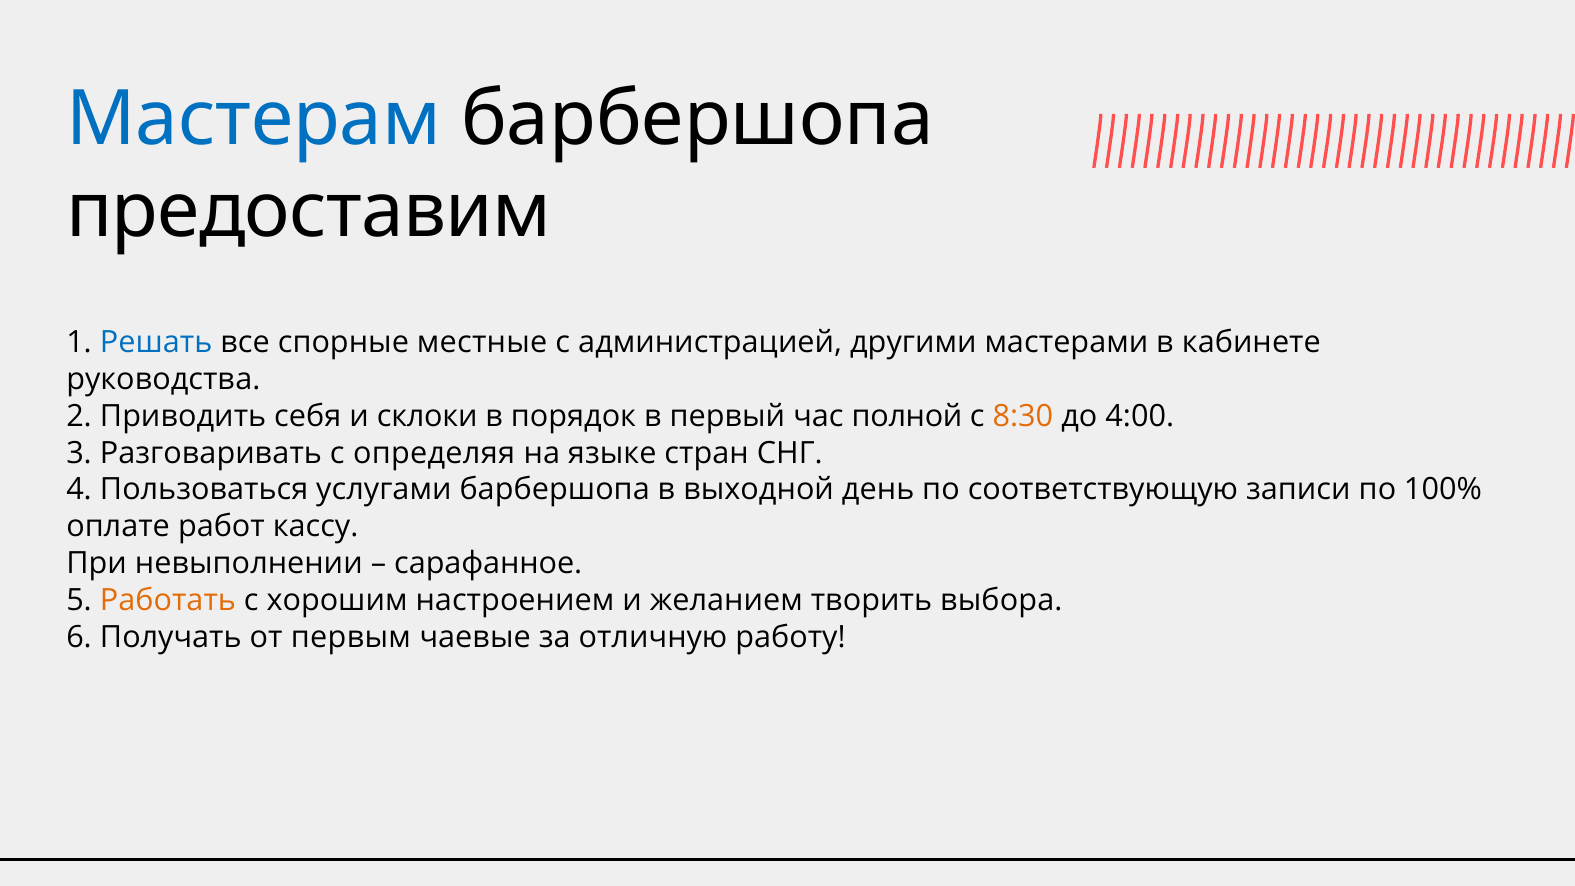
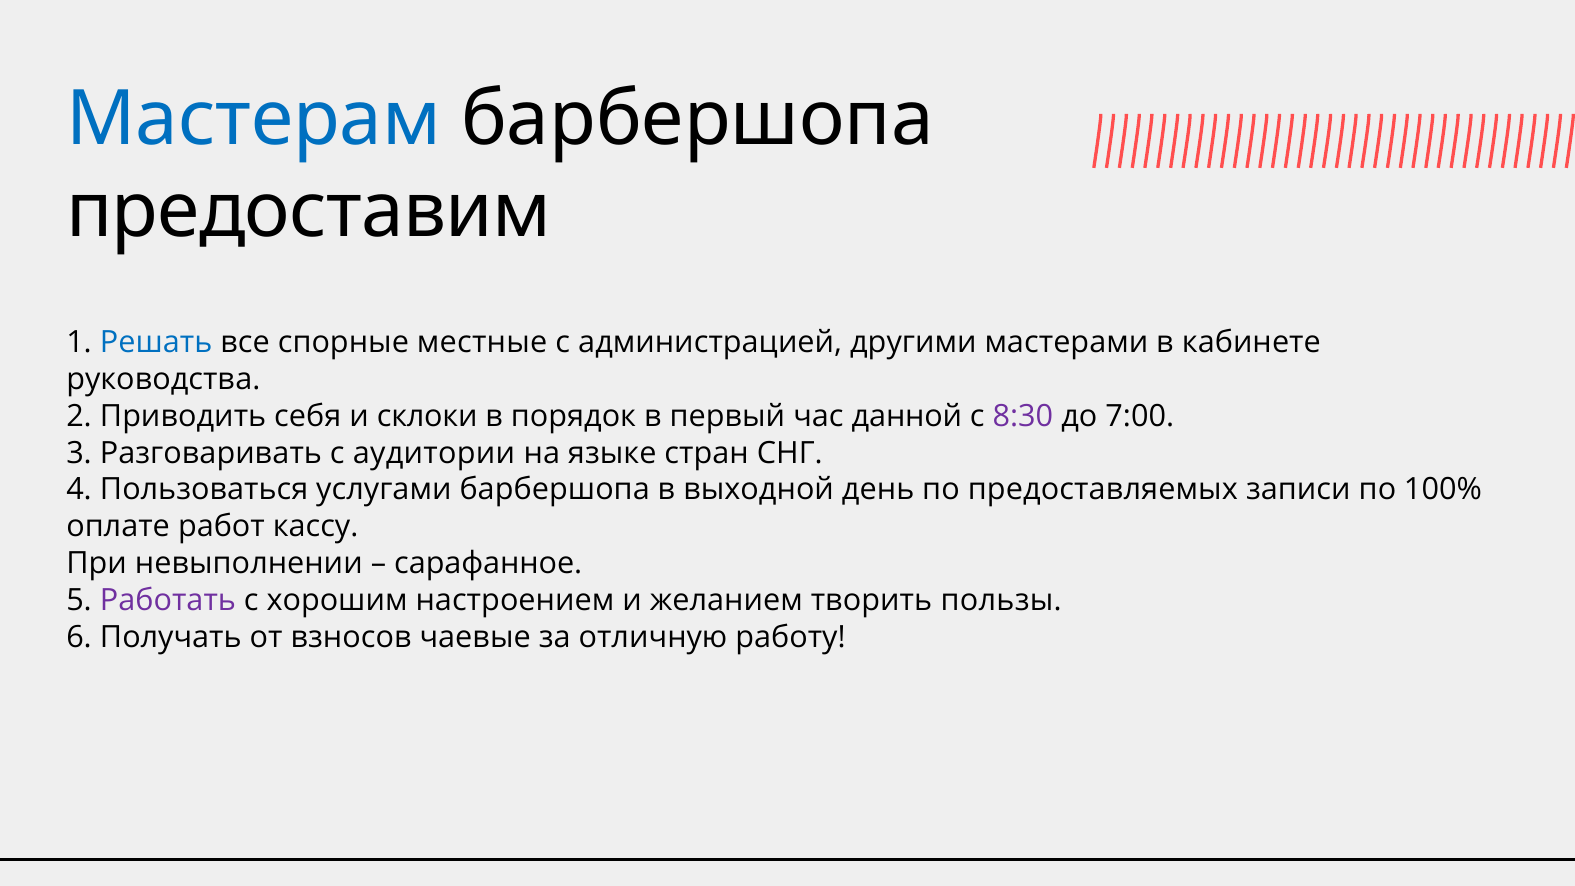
полной: полной -> данной (907, 416)
8:30 colour: orange -> purple (1023, 416)
4:00: 4:00 -> 7:00 (1140, 416)
определяя: определяя -> аудитории (434, 453)
соответствующую: соответствующую -> предоставляемых (1103, 490)
Работать colour: orange -> purple (168, 600)
выбора: выбора -> пользы (1001, 600)
первым: первым -> взносов (351, 637)
